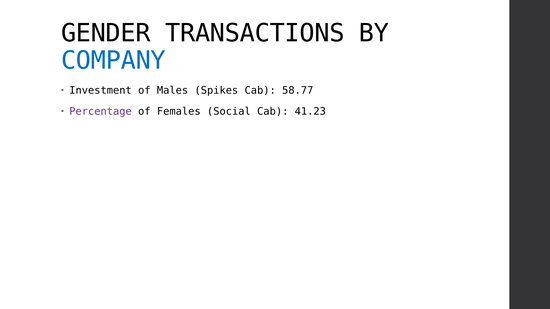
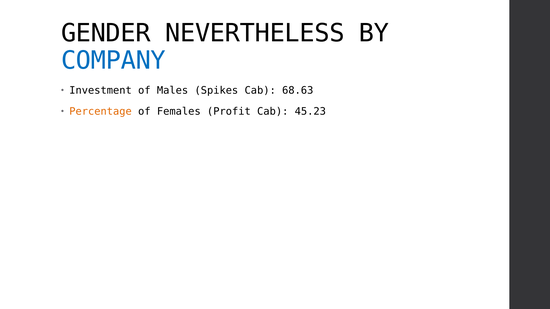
TRANSACTIONS: TRANSACTIONS -> NEVERTHELESS (255, 33)
58.77: 58.77 -> 68.63 (298, 91)
Percentage colour: purple -> orange (101, 111)
Social: Social -> Profit (229, 111)
41.23: 41.23 -> 45.23 (310, 111)
